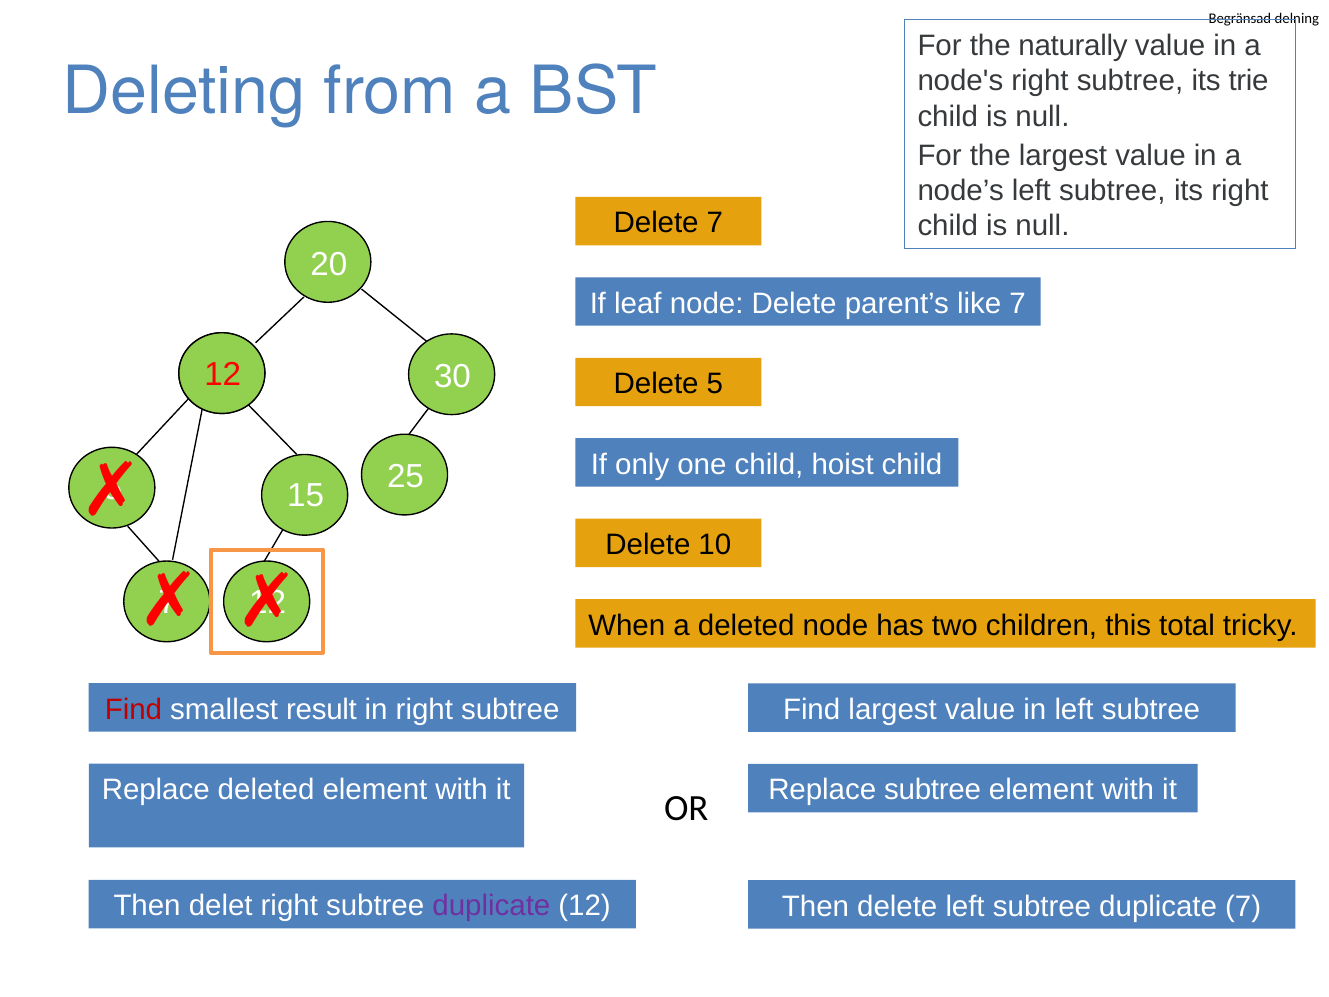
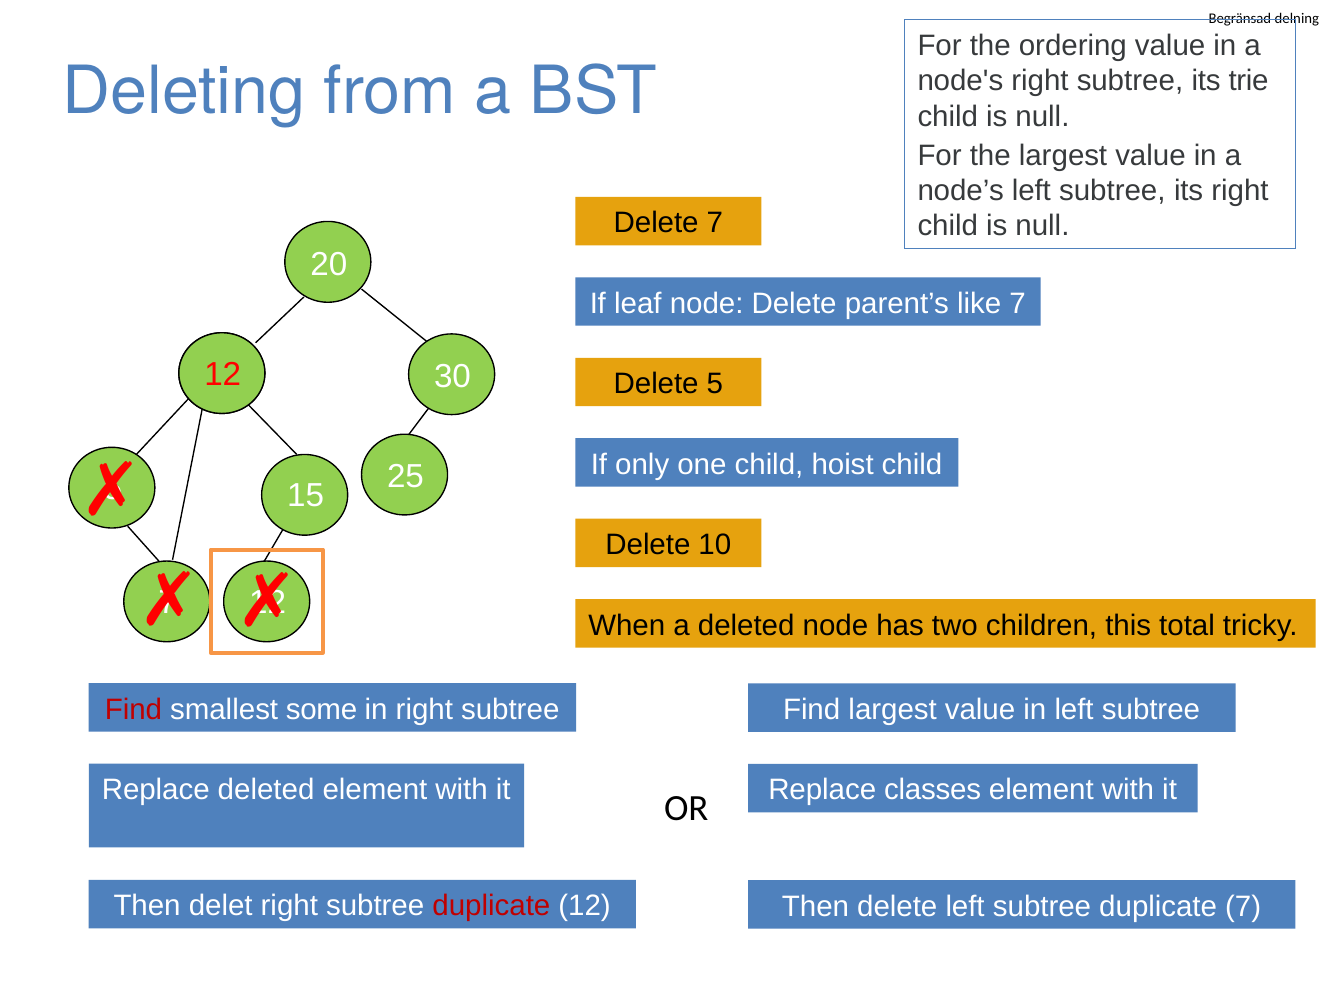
naturally: naturally -> ordering (1073, 45)
result: result -> some (322, 709)
Replace subtree: subtree -> classes (933, 790)
duplicate colour: purple -> red (491, 906)
